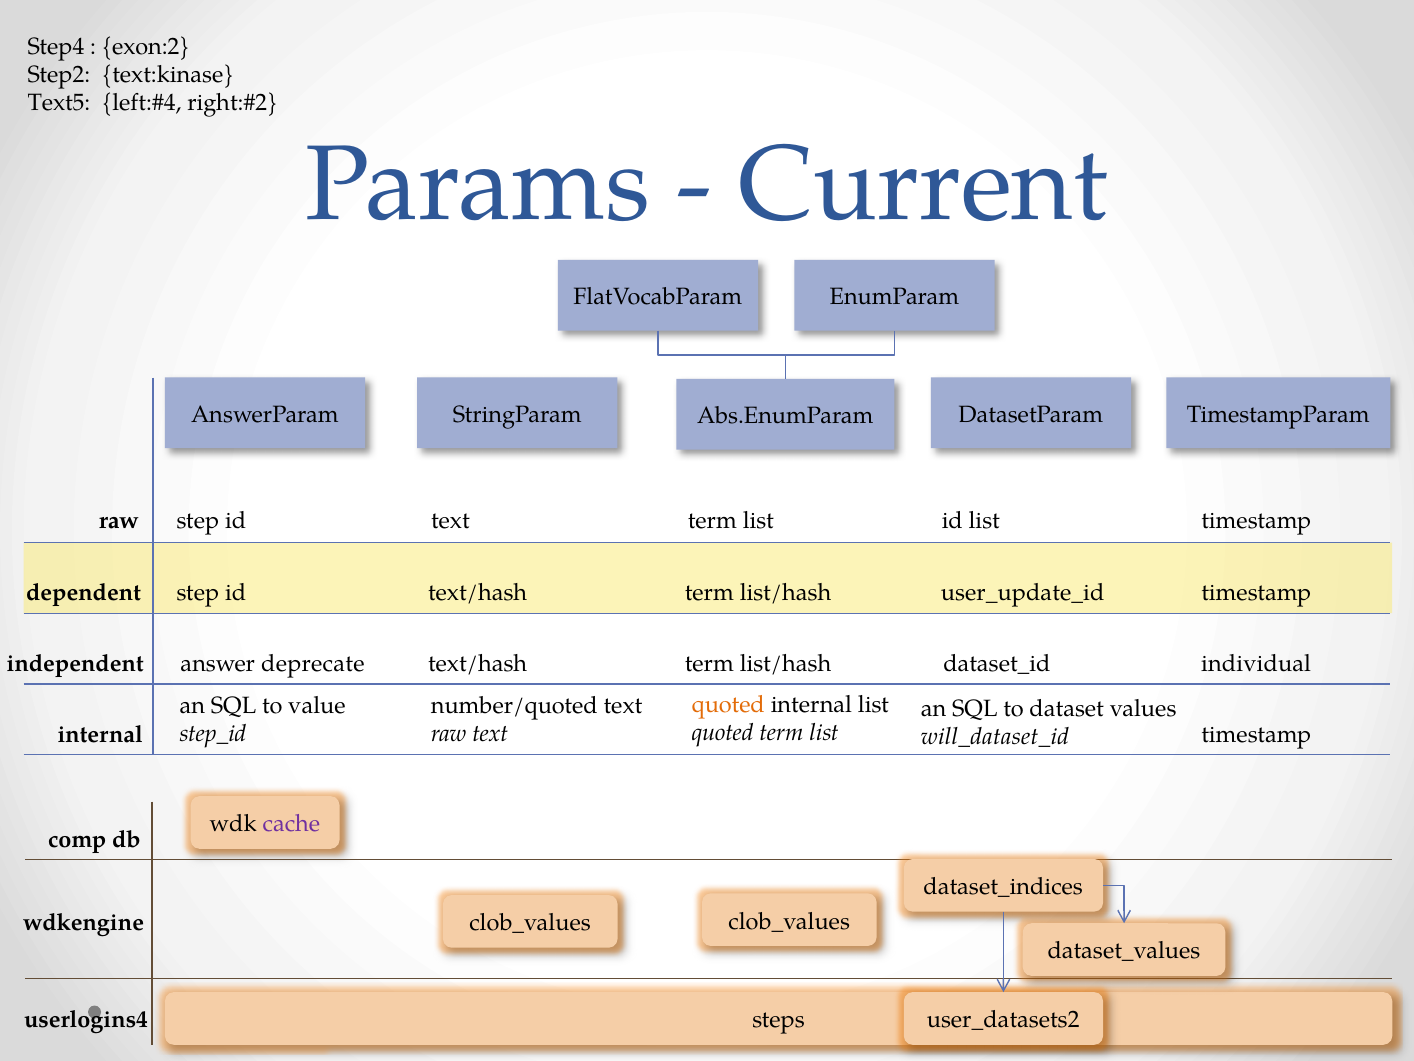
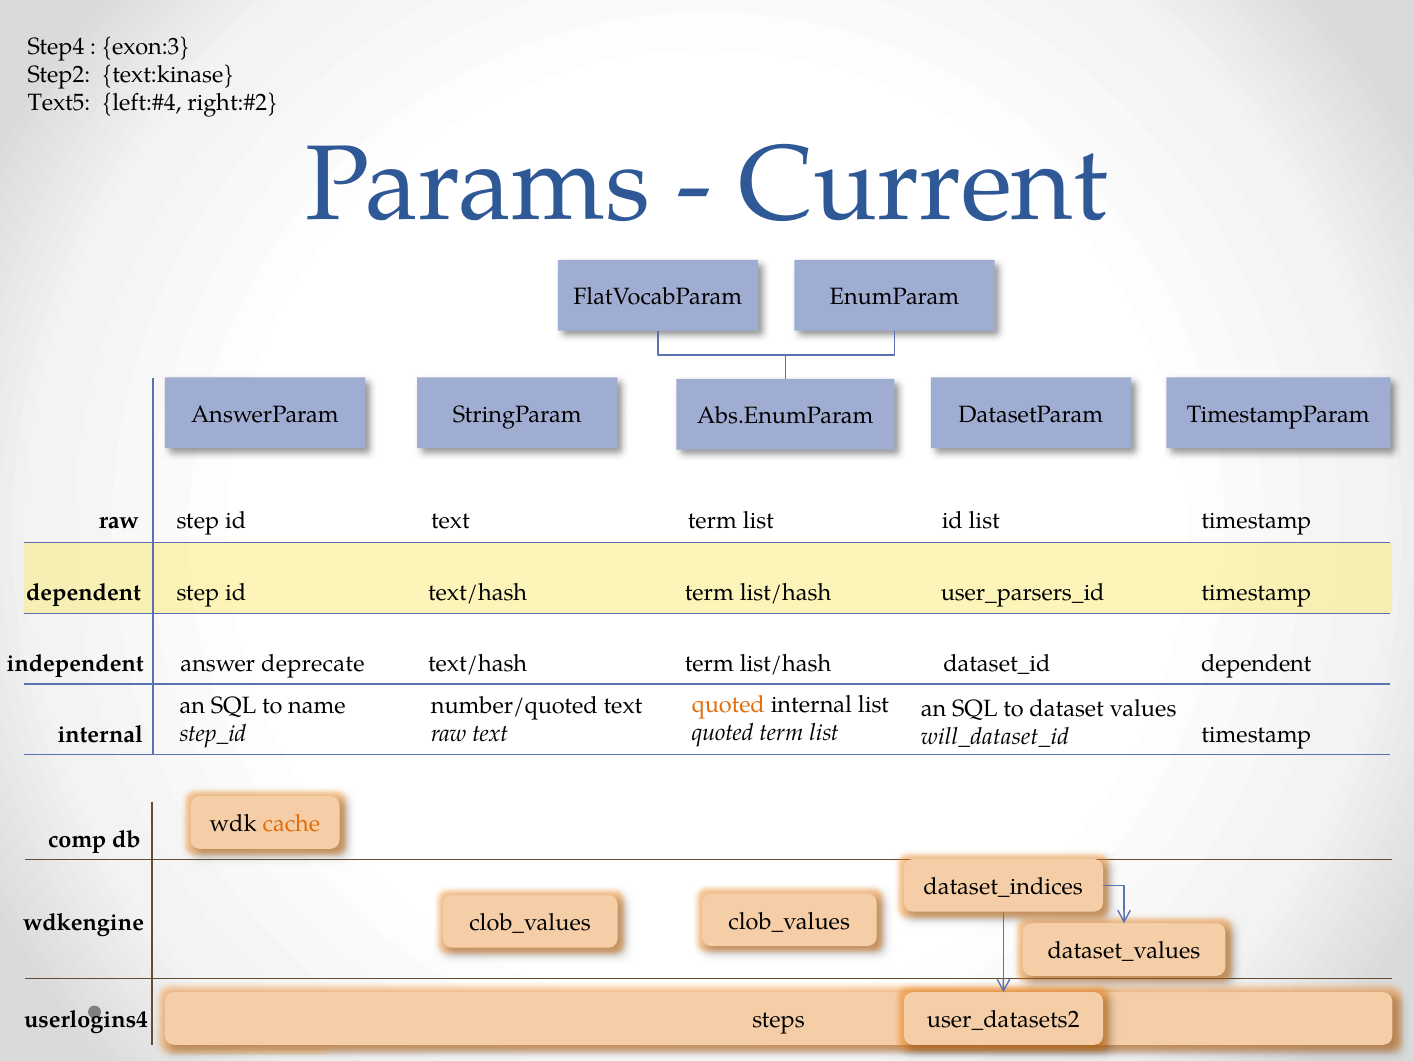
exon:2: exon:2 -> exon:3 (146, 46)
user_update_id: user_update_id -> user_parsers_id (1023, 593)
individual: individual -> dependent (1256, 663)
value: value -> name (317, 705)
cache colour: purple -> orange (291, 824)
